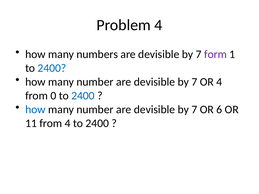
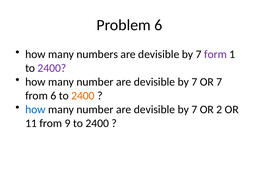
Problem 4: 4 -> 6 (158, 25)
2400 colour: blue -> purple (52, 68)
OR 4: 4 -> 7 (219, 82)
from 0: 0 -> 6 (53, 96)
2400 colour: blue -> orange (83, 96)
6: 6 -> 2 (219, 110)
from 4: 4 -> 9 (68, 123)
